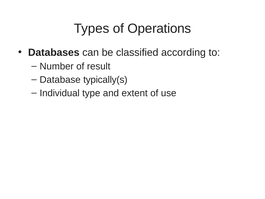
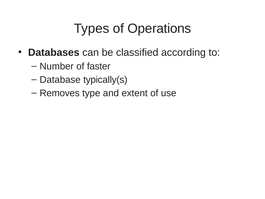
result: result -> faster (99, 66)
Individual: Individual -> Removes (60, 93)
